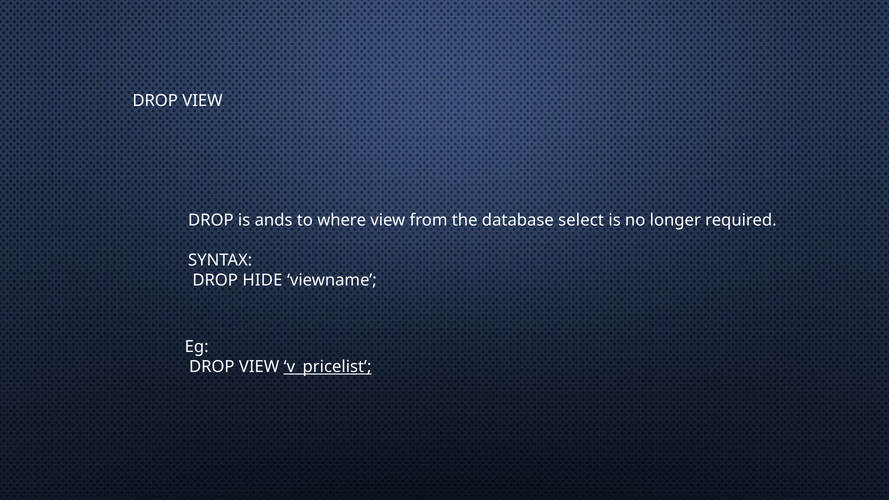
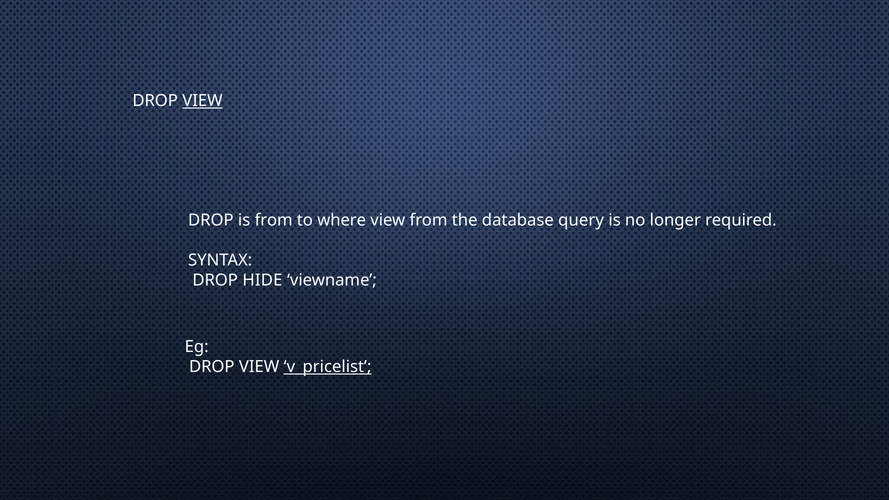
VIEW underline: none -> present (202, 101)
is ands: ands -> from (274, 220)
select: select -> query (581, 220)
